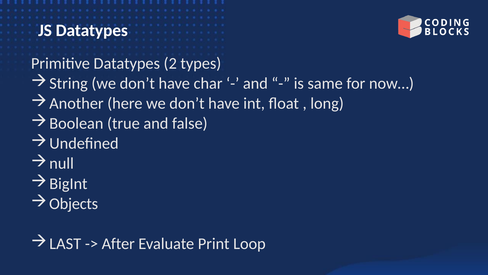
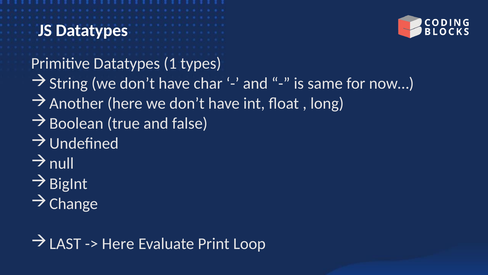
2: 2 -> 1 (170, 63)
Objects: Objects -> Change (74, 203)
After: After -> Here (118, 243)
